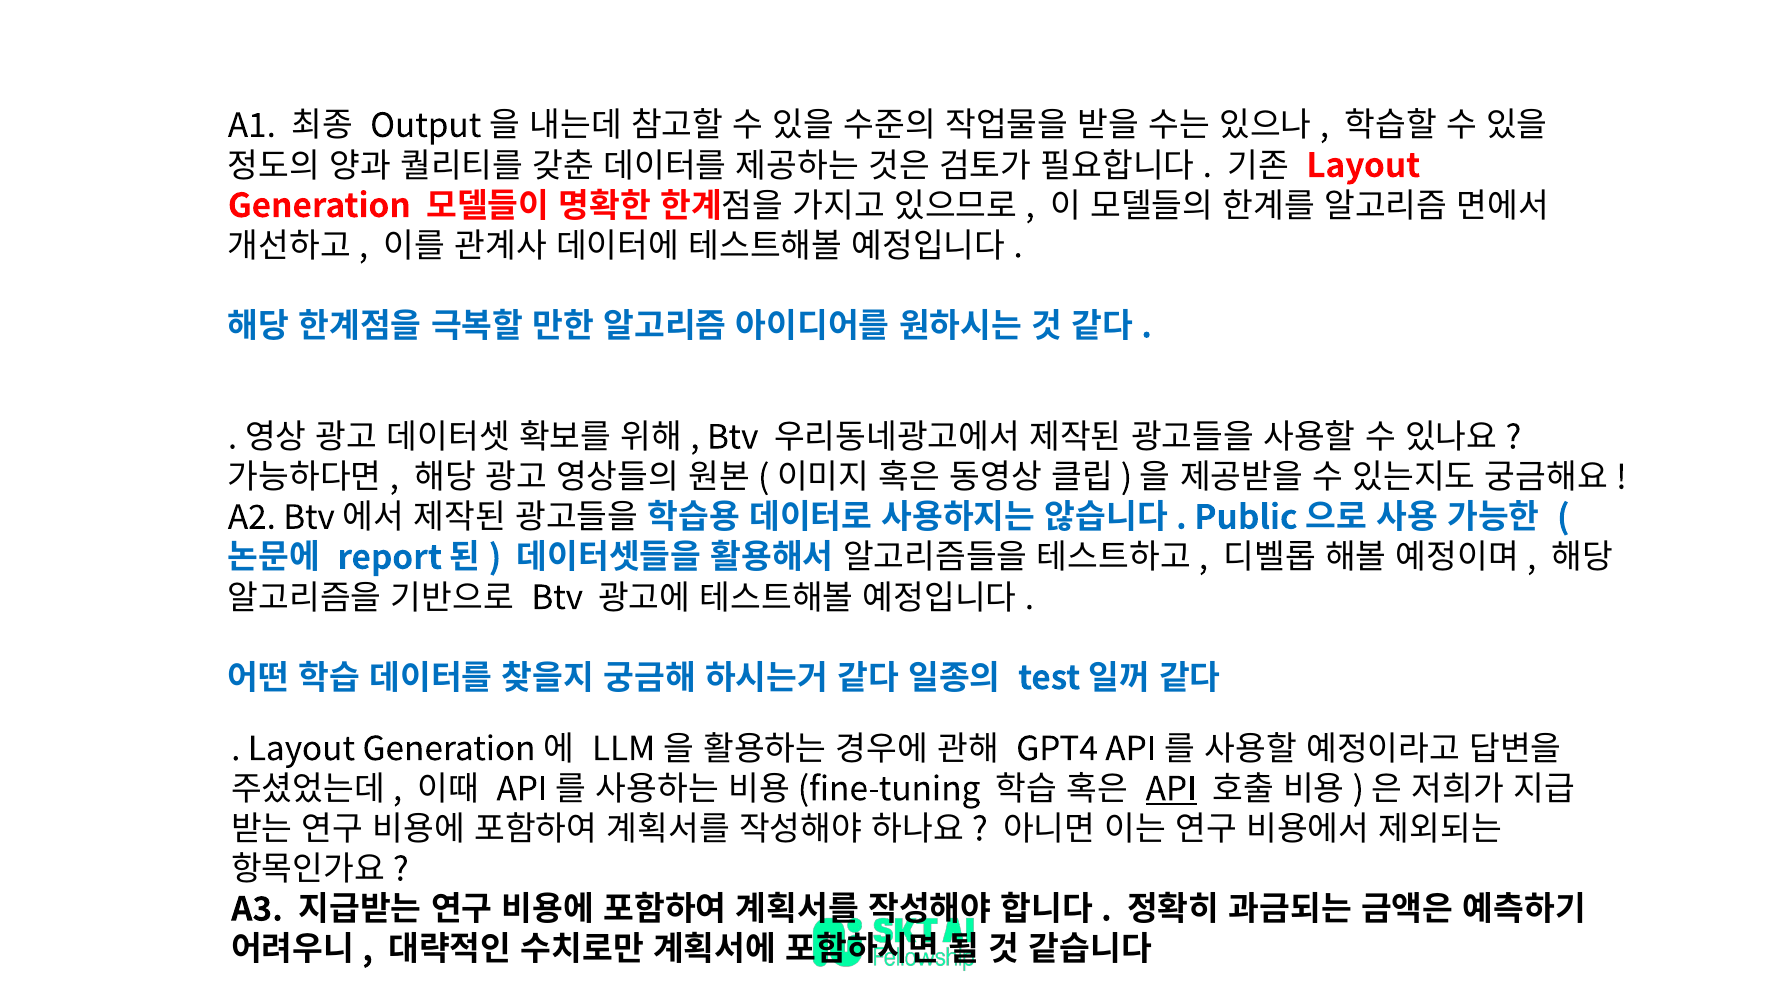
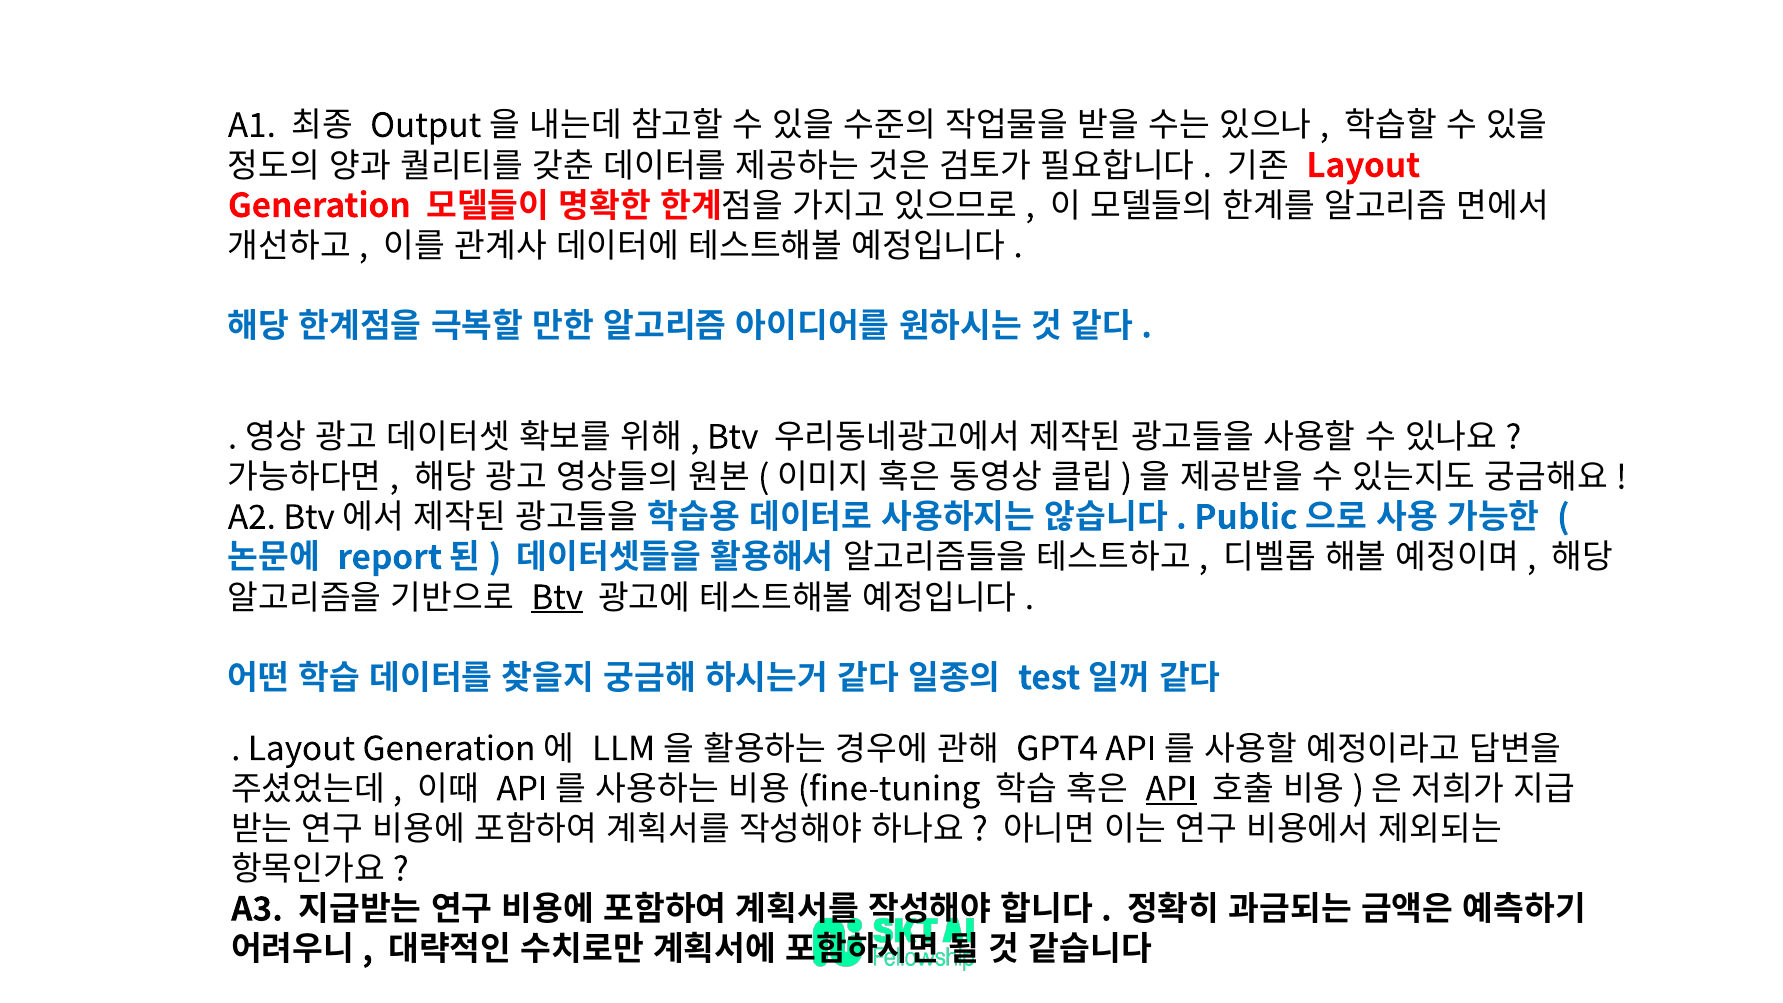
Btv underline: none -> present (557, 598)
